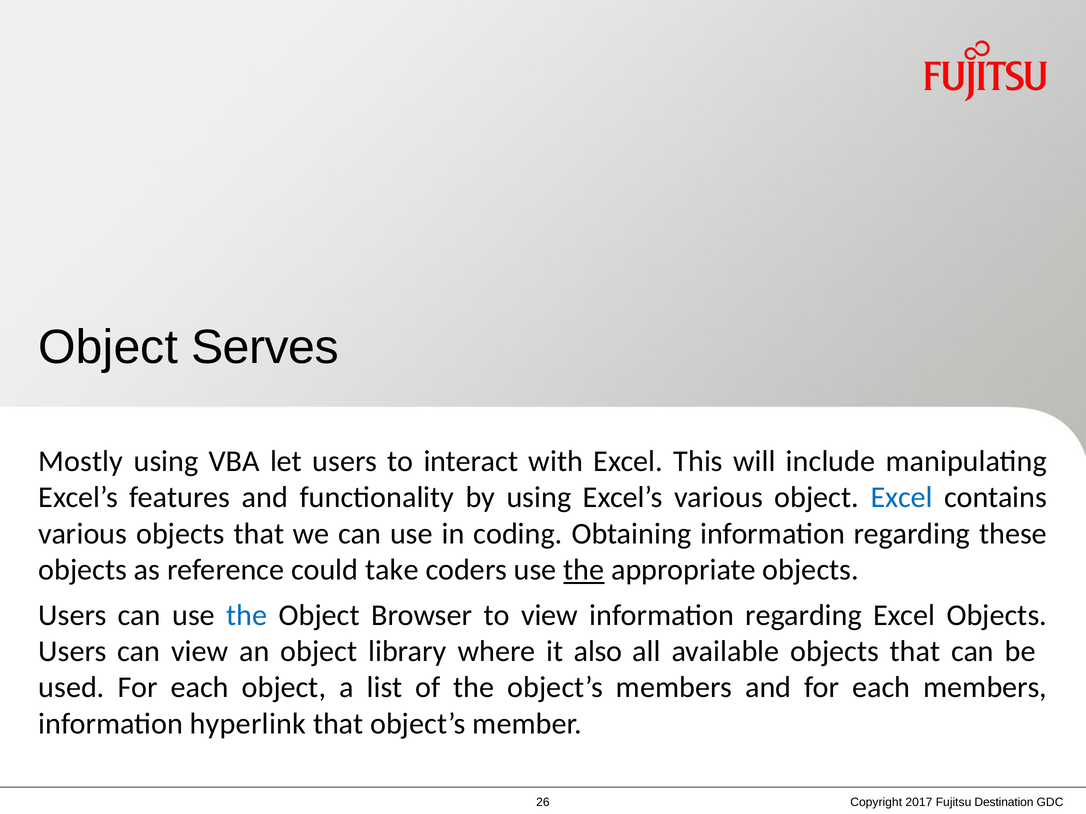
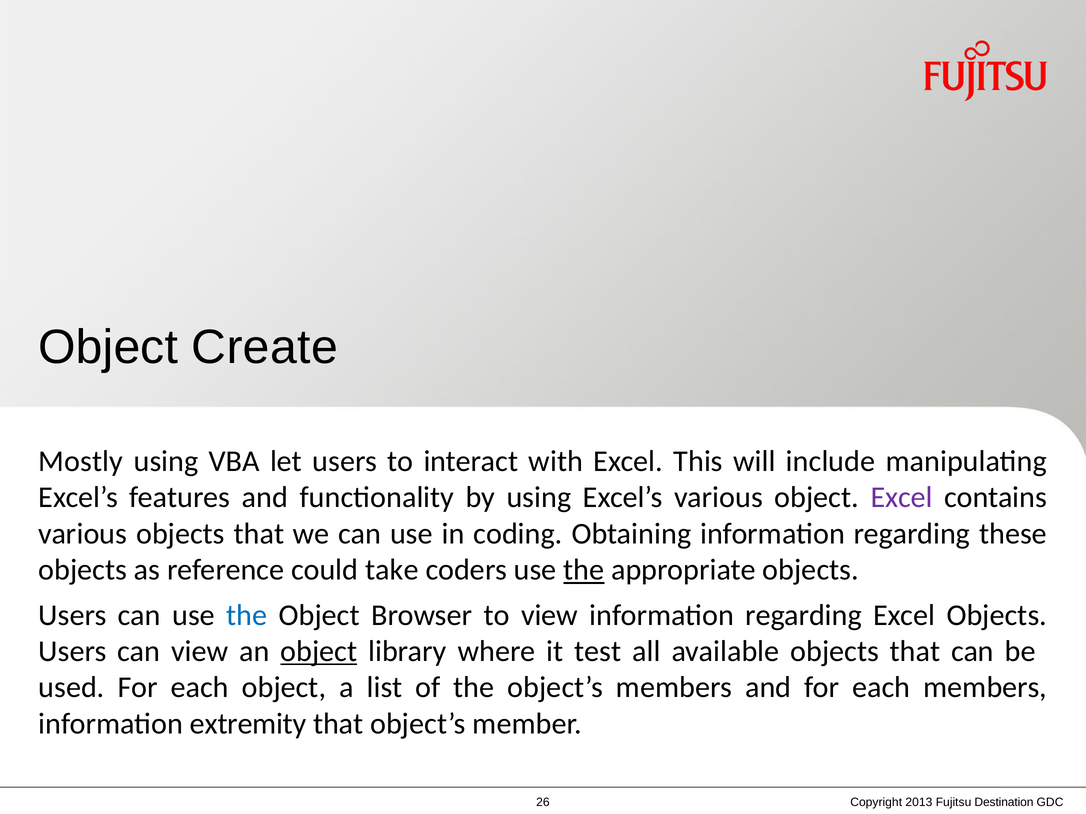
Serves: Serves -> Create (265, 347)
Excel colour: blue -> purple (902, 498)
object underline: none -> present (319, 652)
also: also -> test (598, 652)
hyperlink: hyperlink -> extremity (248, 724)
2017: 2017 -> 2013 (919, 803)
